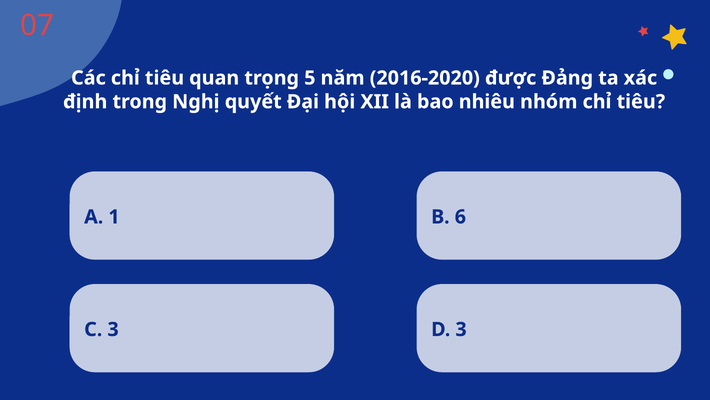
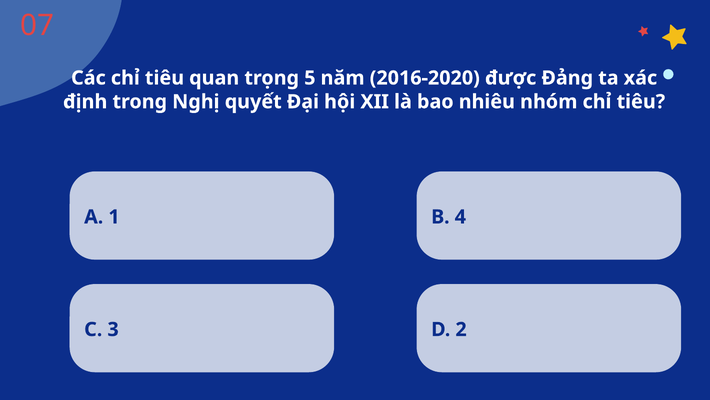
6: 6 -> 4 (460, 217)
D 3: 3 -> 2 (461, 329)
